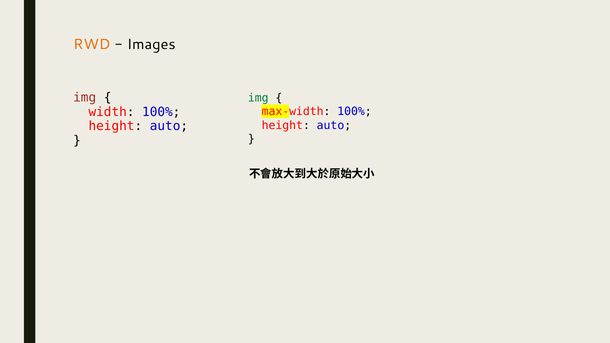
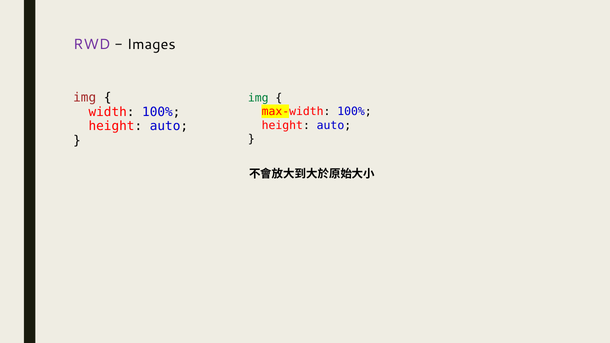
RWD colour: orange -> purple (92, 44)
